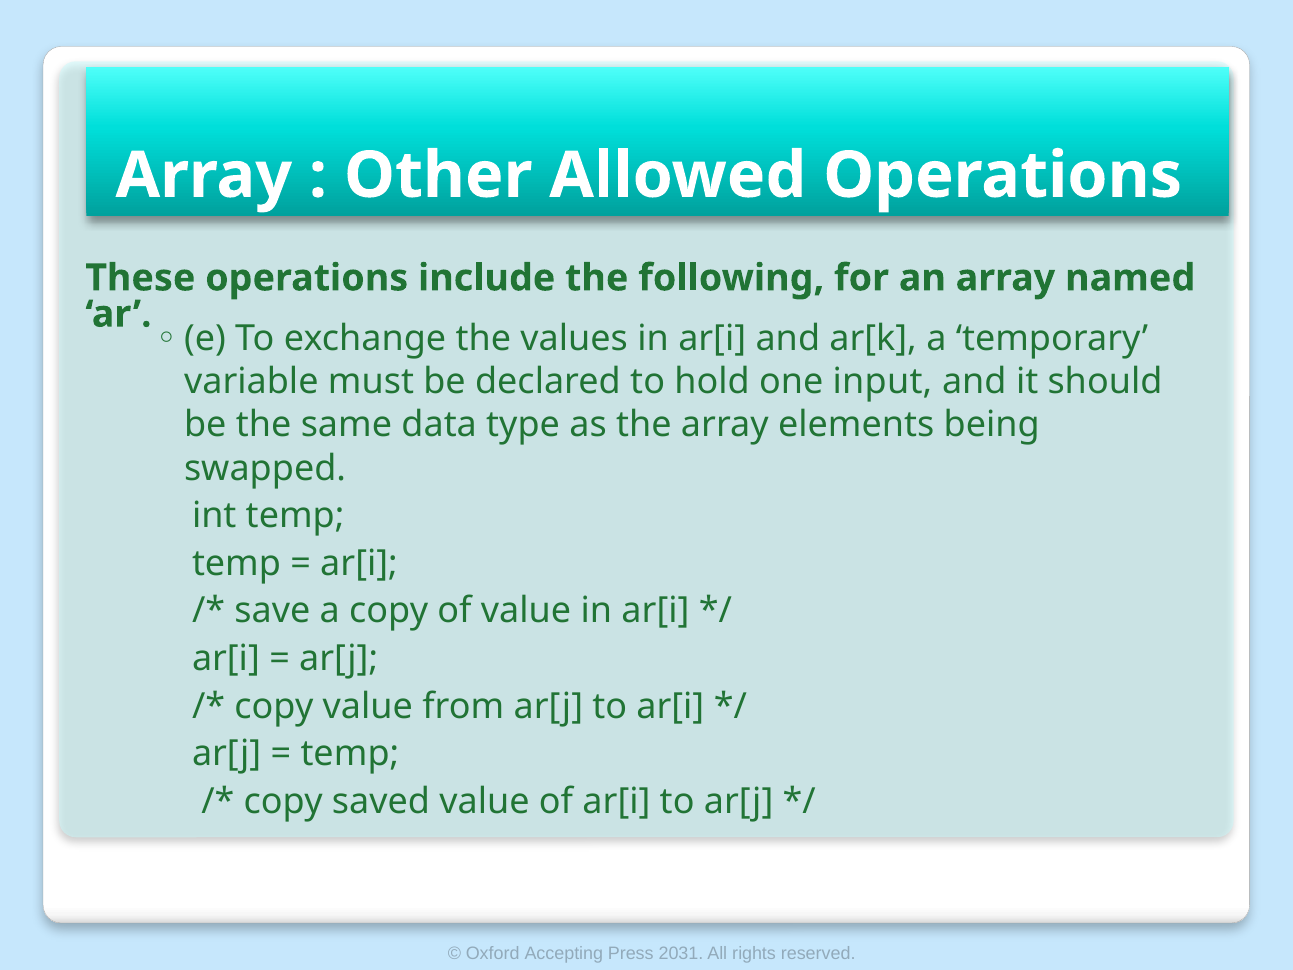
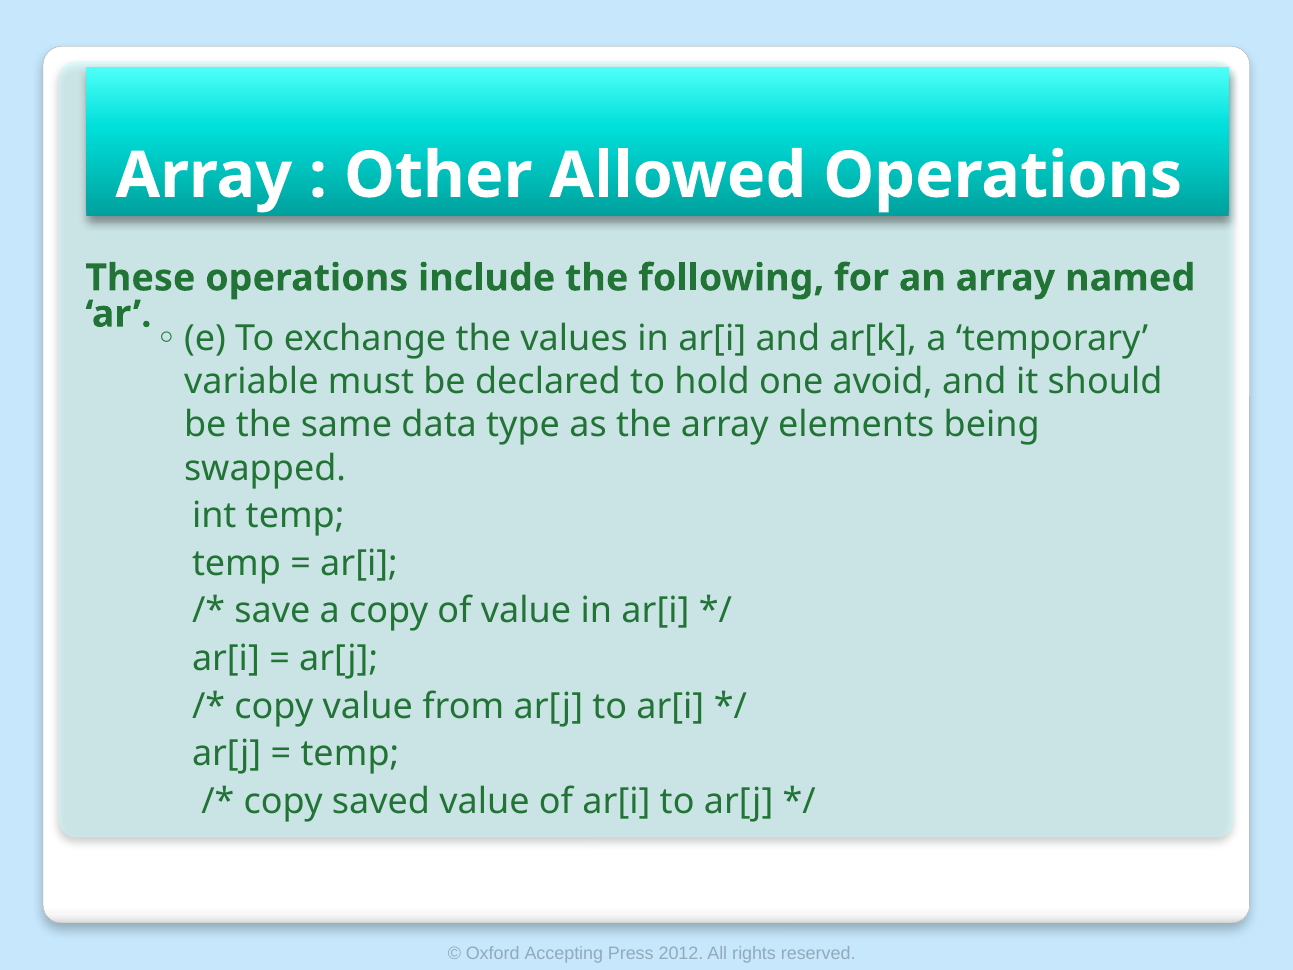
input: input -> avoid (883, 382)
2031: 2031 -> 2012 (681, 953)
